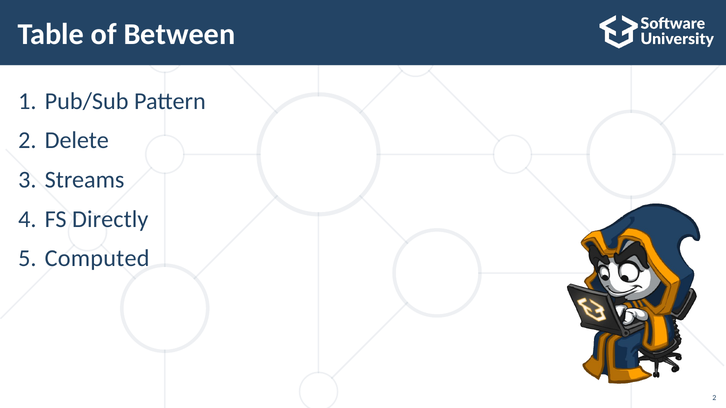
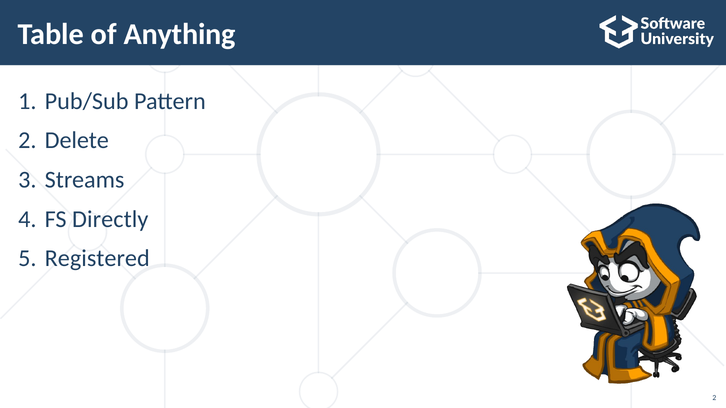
Between: Between -> Anything (180, 34)
Computed: Computed -> Registered (97, 259)
